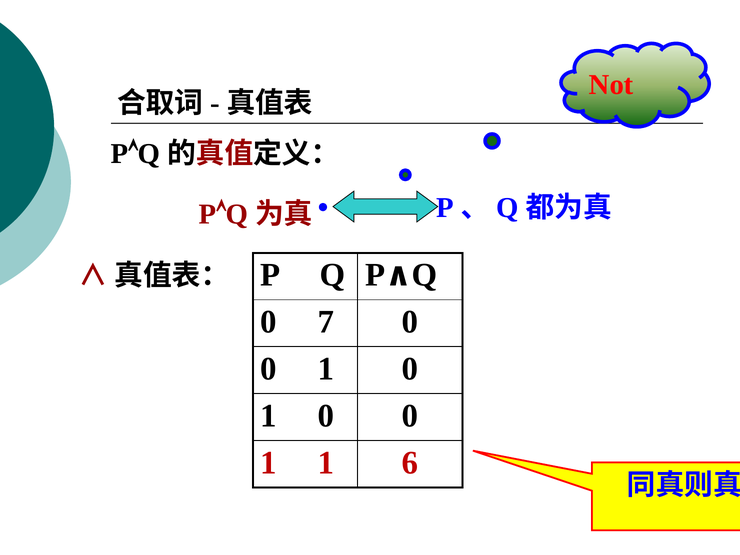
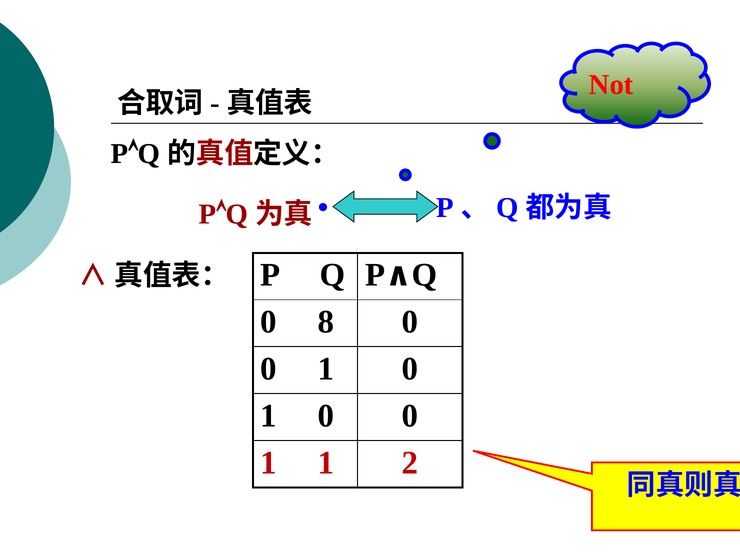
7: 7 -> 8 (326, 322)
6: 6 -> 2 (410, 463)
